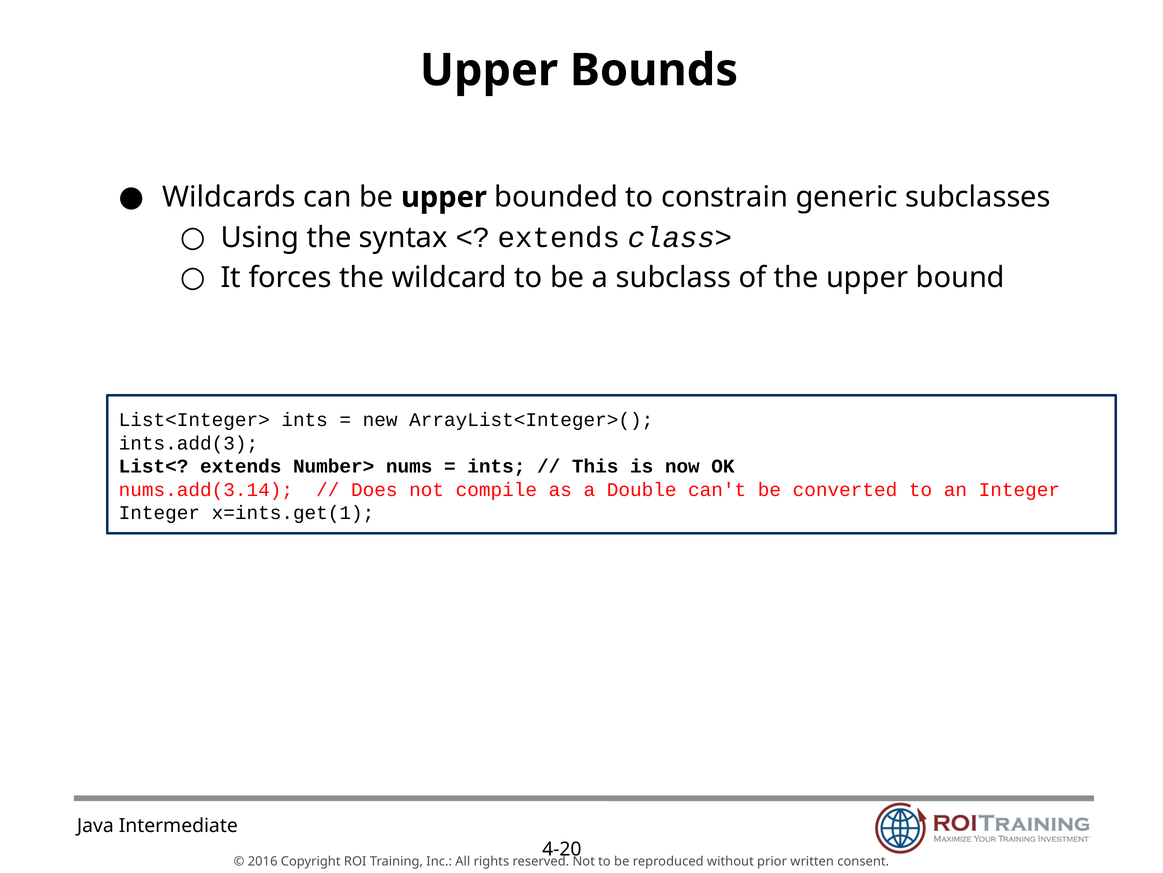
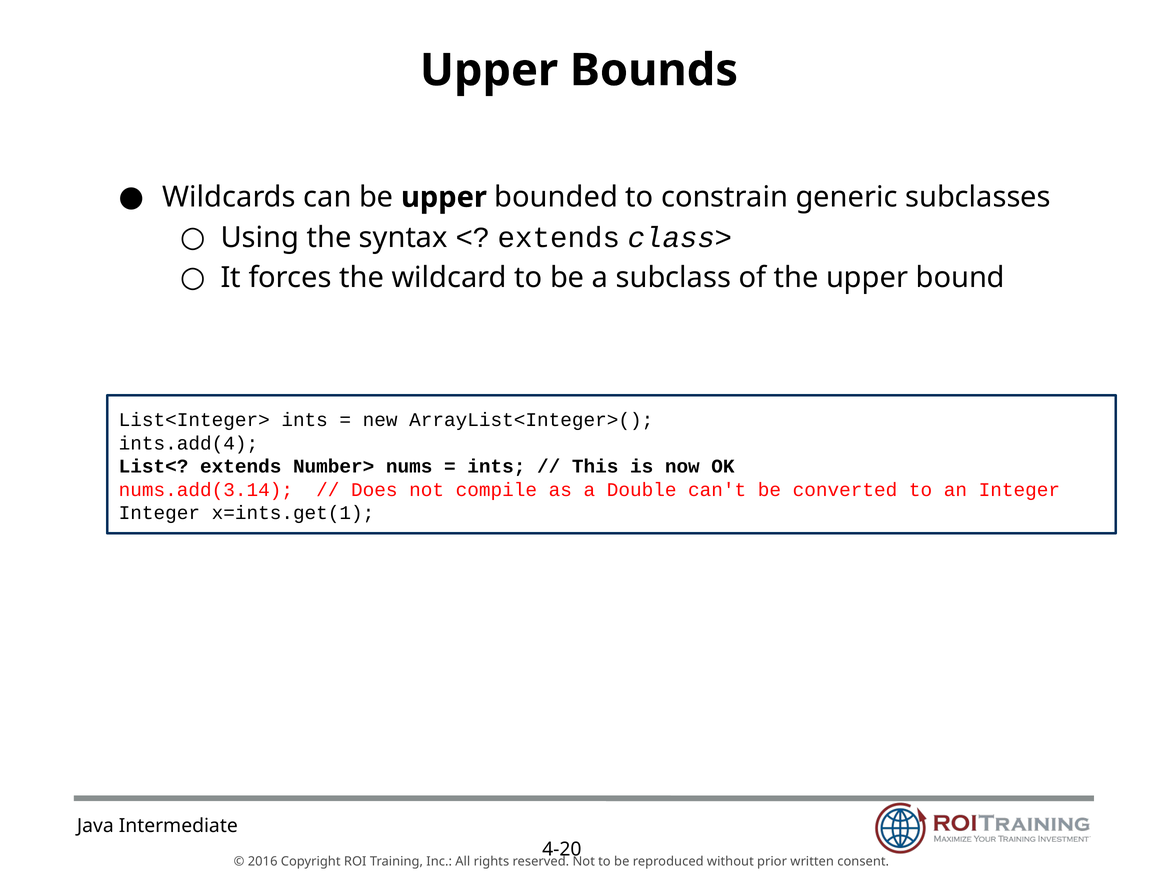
ints.add(3: ints.add(3 -> ints.add(4 (188, 443)
